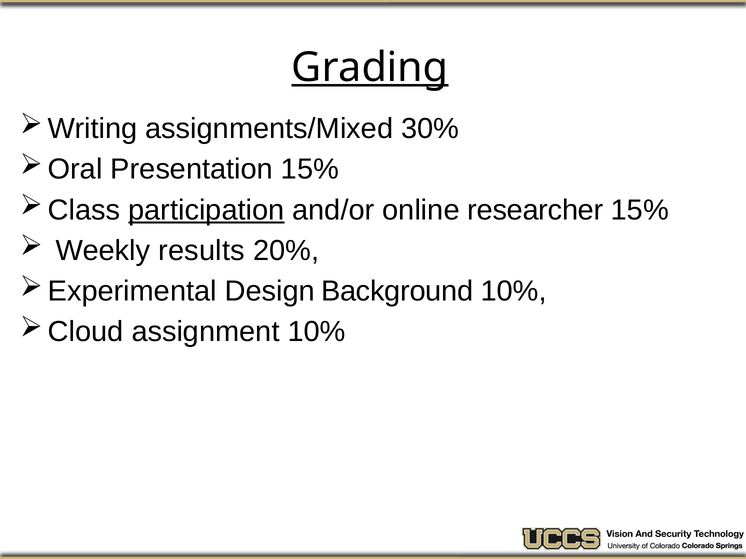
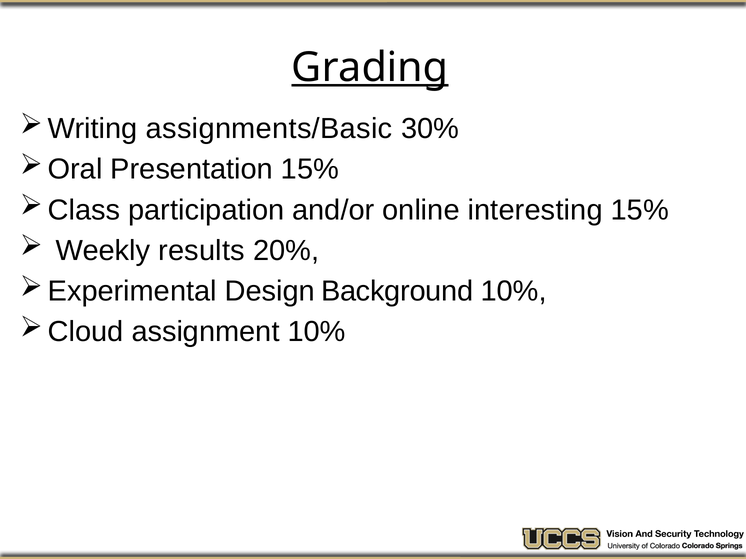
assignments/Mixed: assignments/Mixed -> assignments/Basic (269, 129)
participation underline: present -> none (206, 210)
researcher: researcher -> interesting (535, 210)
